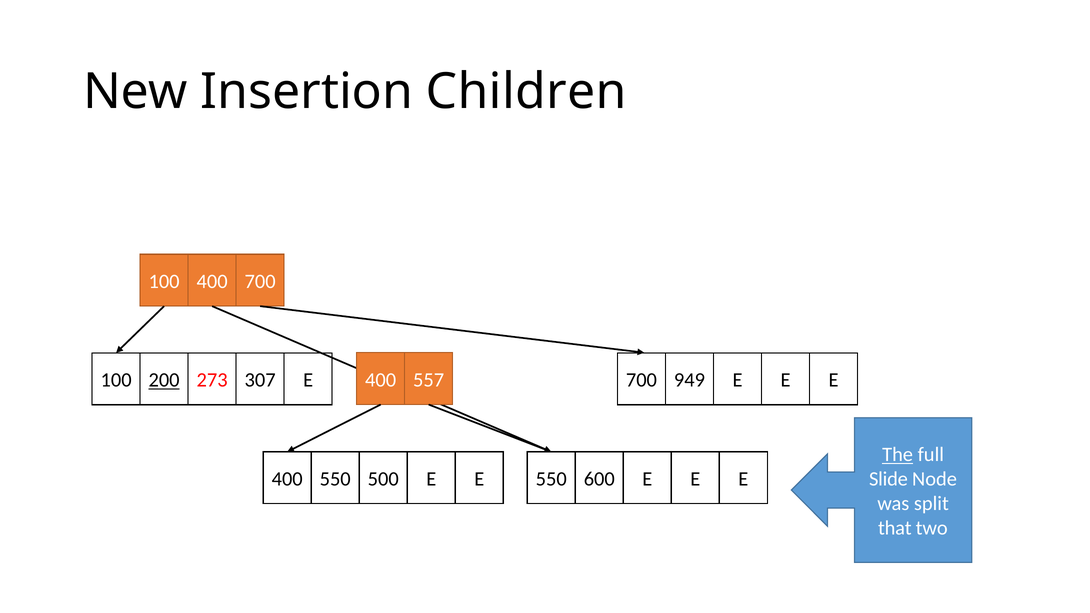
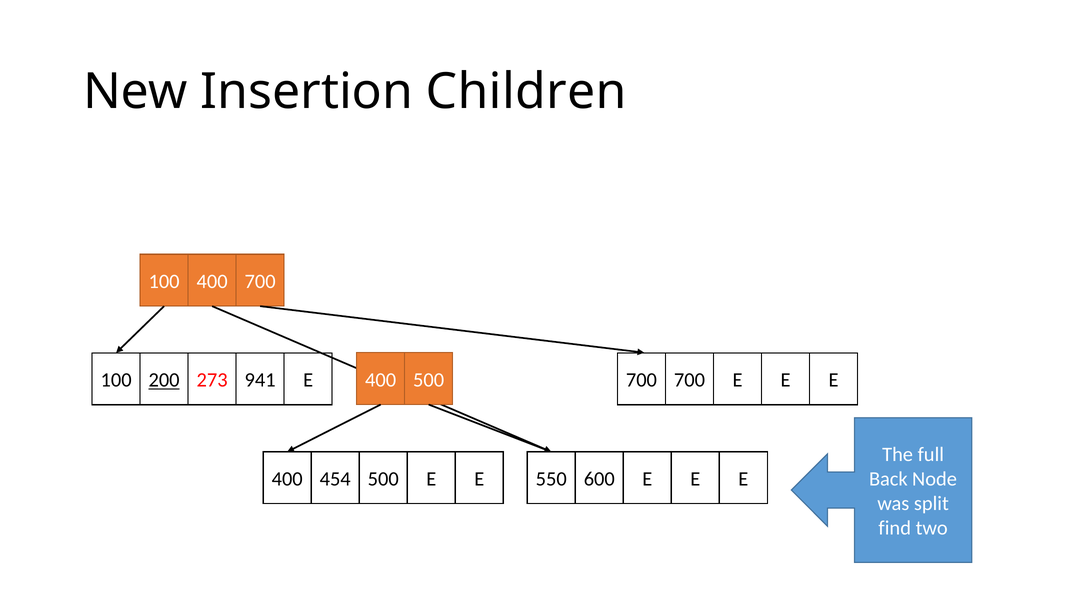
400 557: 557 -> 500 (429, 380)
307: 307 -> 941 (260, 380)
700 949: 949 -> 700 (689, 380)
The underline: present -> none (898, 455)
400 550: 550 -> 454 (335, 479)
Slide: Slide -> Back (888, 479)
that: that -> find (895, 528)
